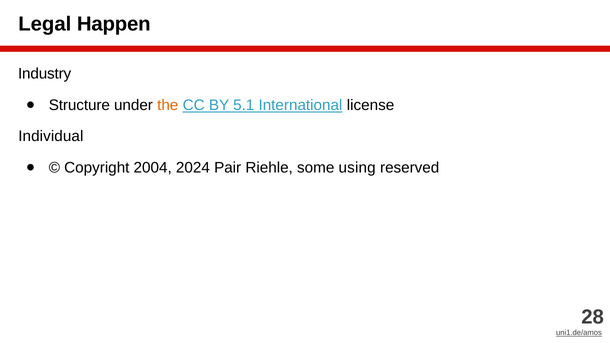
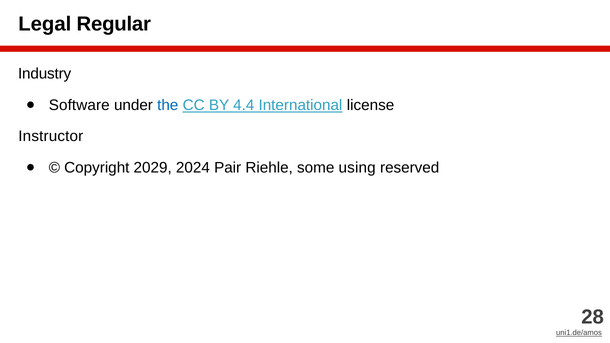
Happen: Happen -> Regular (114, 24)
Structure: Structure -> Software (79, 105)
the colour: orange -> blue (168, 105)
5.1: 5.1 -> 4.4 (244, 105)
Individual: Individual -> Instructor (51, 136)
2004: 2004 -> 2029 (153, 168)
